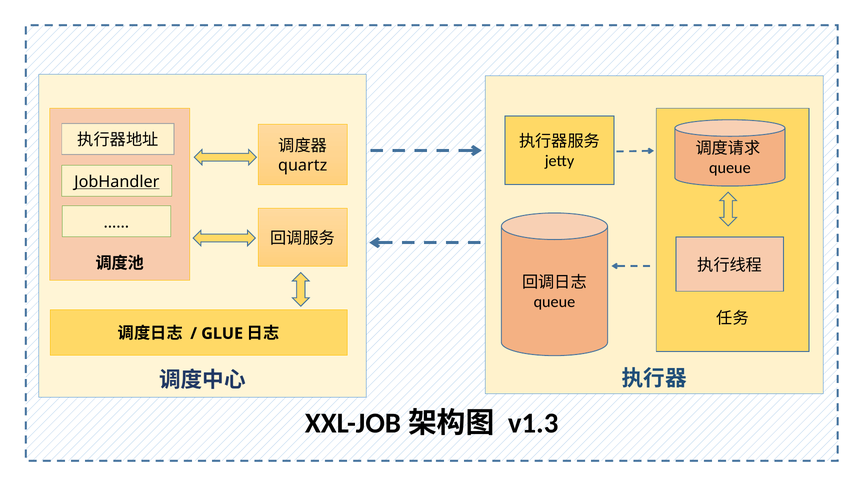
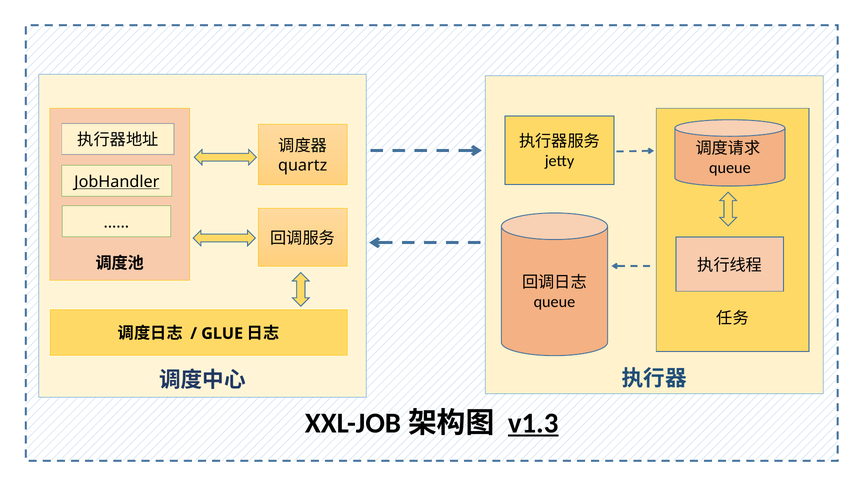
v1.3 underline: none -> present (533, 423)
